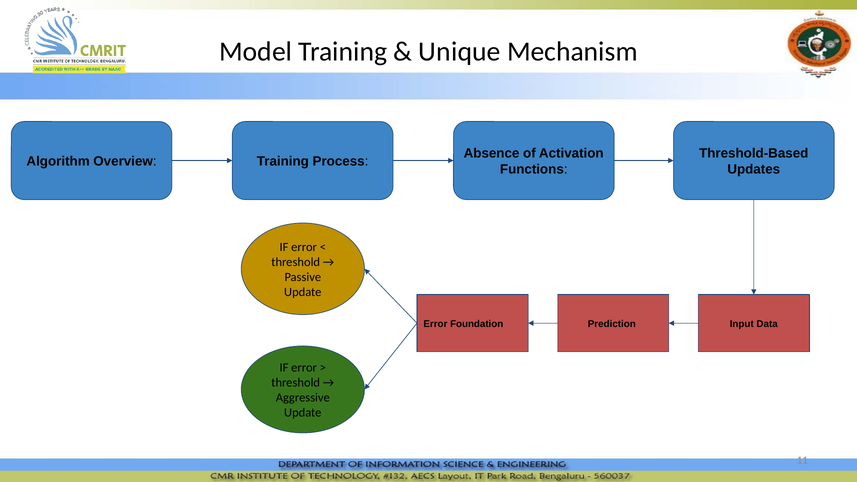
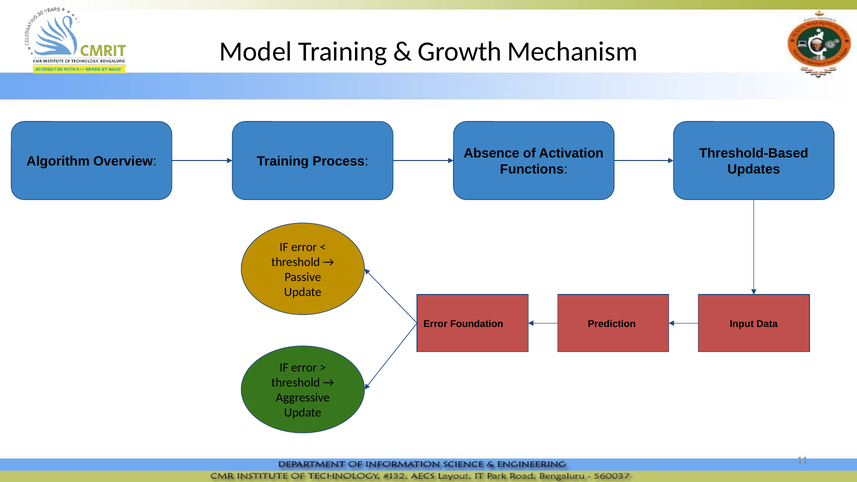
Unique: Unique -> Growth (460, 51)
